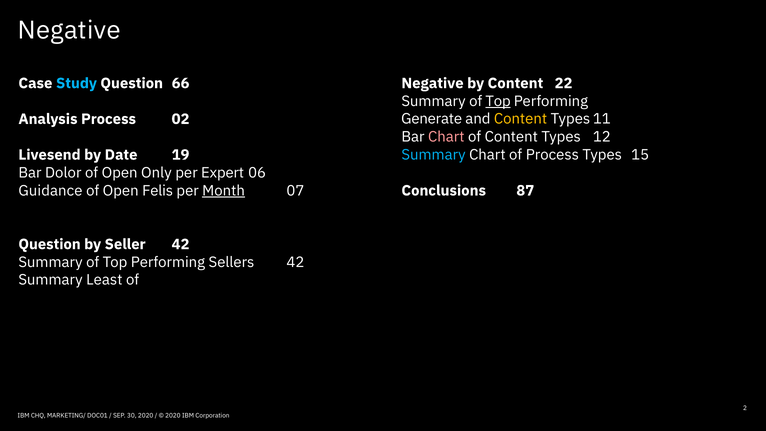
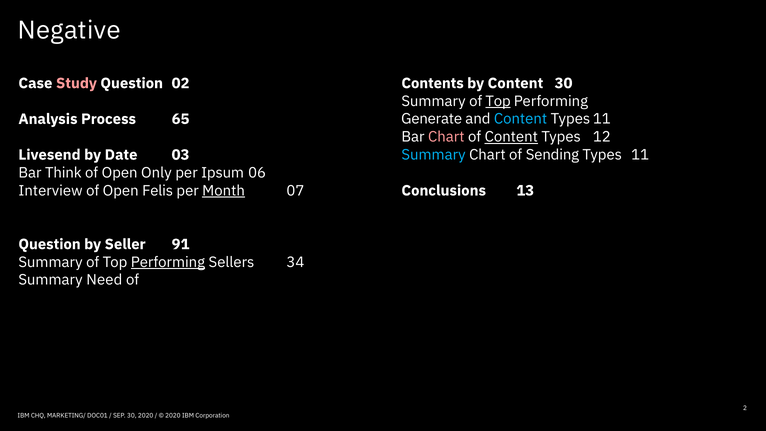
Study colour: light blue -> pink (76, 83)
66: 66 -> 02 (181, 83)
Negative: Negative -> Contents (433, 83)
Content 22: 22 -> 30 (564, 83)
02: 02 -> 65 (181, 119)
Content colour: yellow -> light blue (521, 119)
Content underline: none -> present (511, 137)
19: 19 -> 03 (181, 155)
of Process: Process -> Sending (552, 155)
15: 15 -> 11 (640, 155)
Dolor: Dolor -> Think (63, 173)
Expert: Expert -> Ipsum (223, 173)
87: 87 -> 13 (525, 191)
Guidance: Guidance -> Interview (50, 191)
Seller 42: 42 -> 91 (181, 244)
Performing underline: none -> present (168, 262)
Sellers 42: 42 -> 34 (295, 262)
Least: Least -> Need (104, 280)
